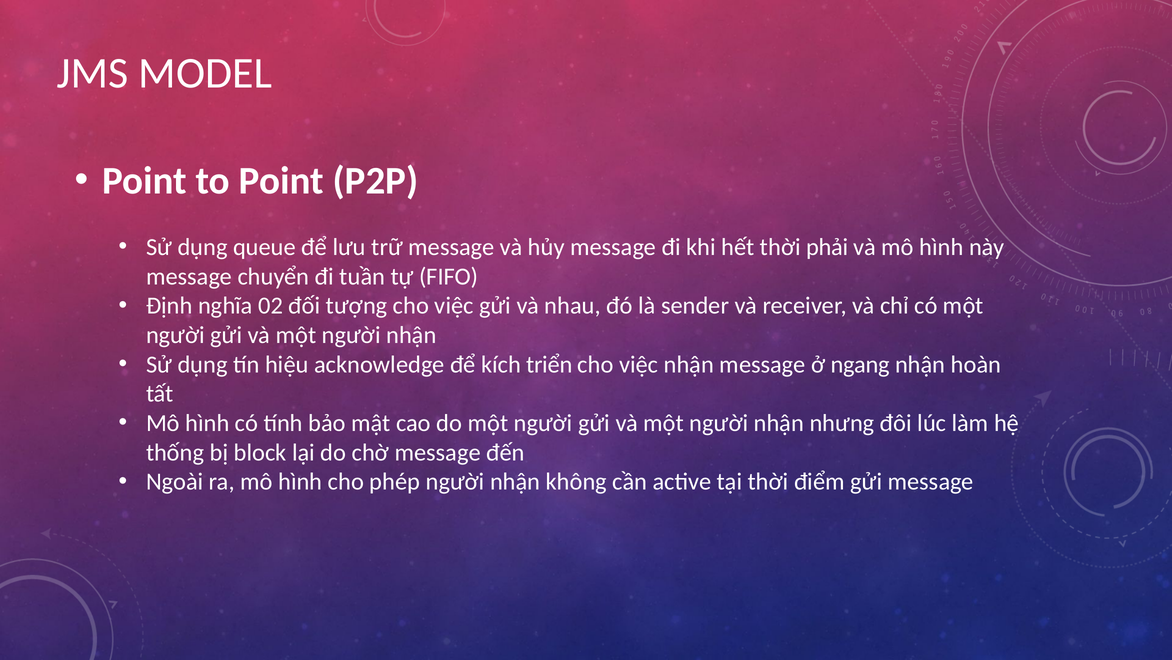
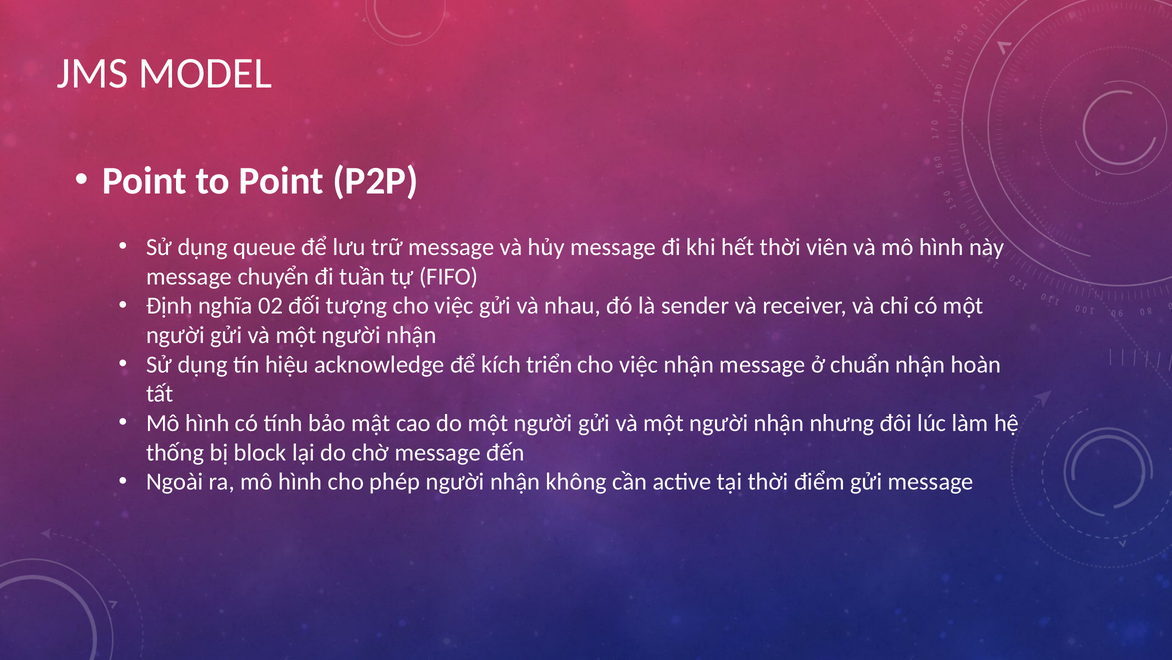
phải: phải -> viên (827, 247)
ngang: ngang -> chuẩn (860, 364)
